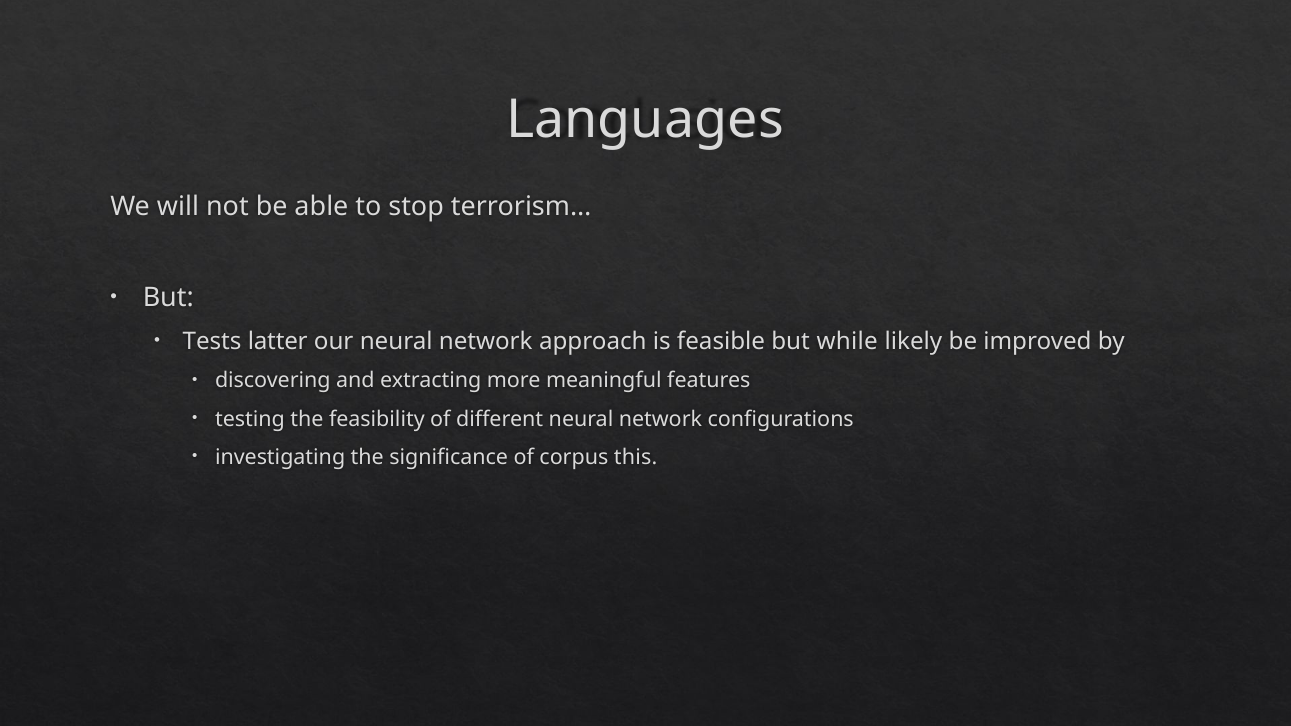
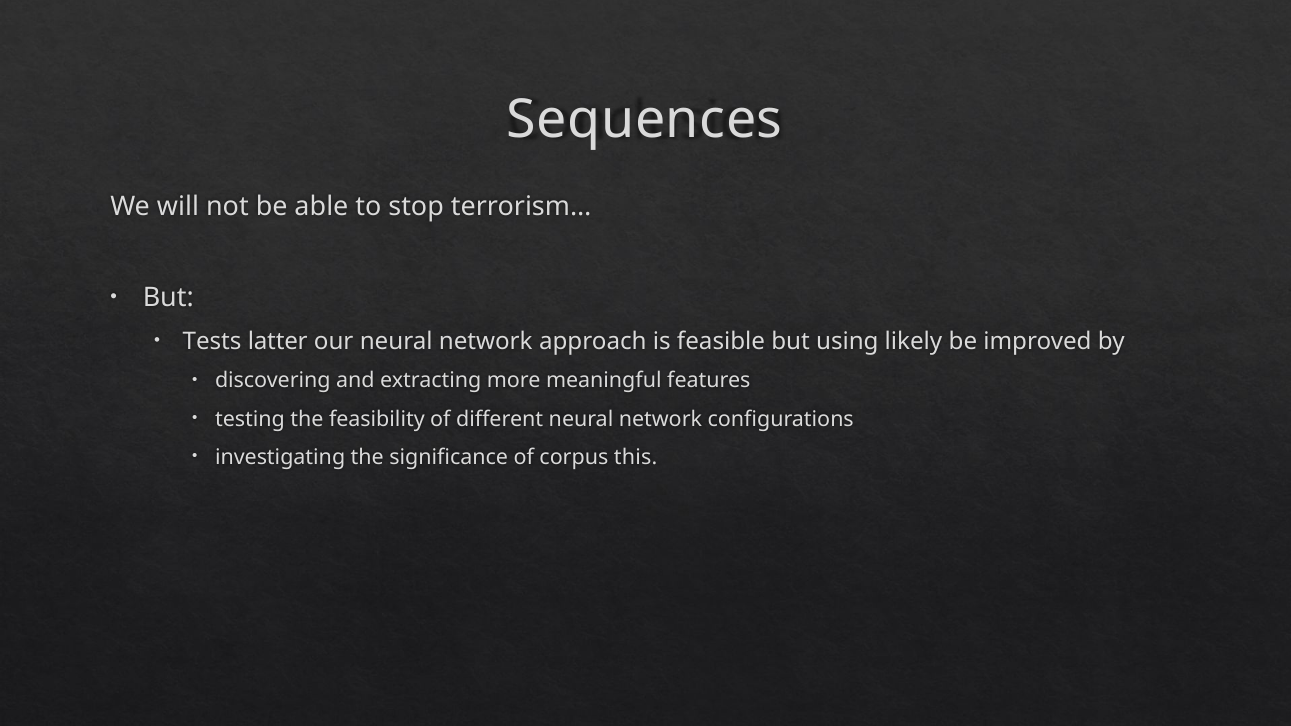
Languages: Languages -> Sequences (645, 120)
while: while -> using (847, 341)
